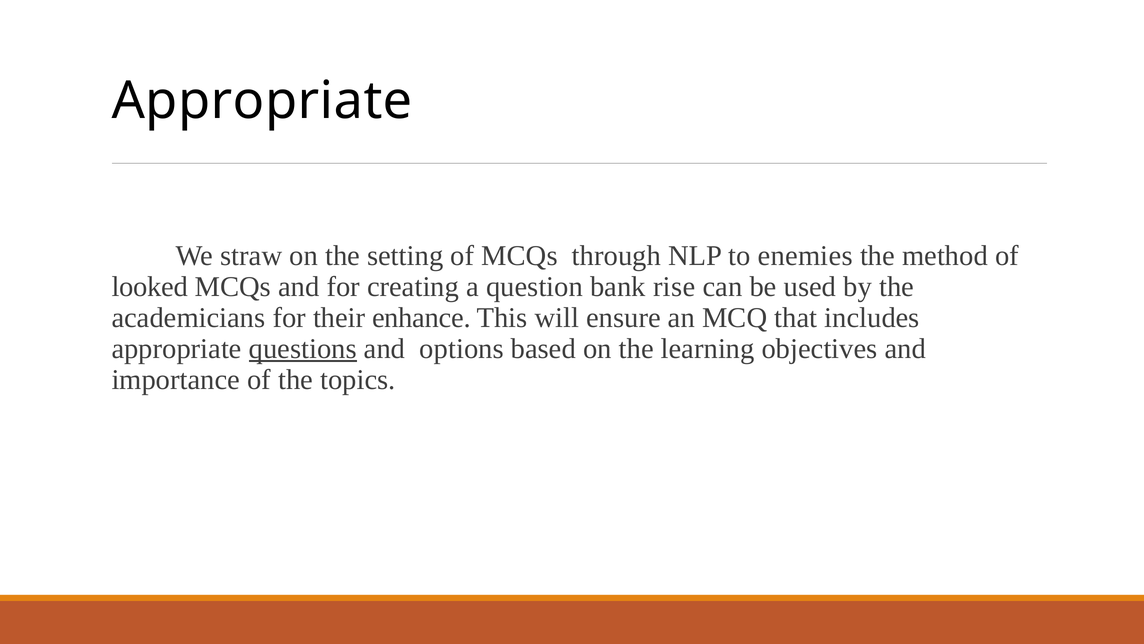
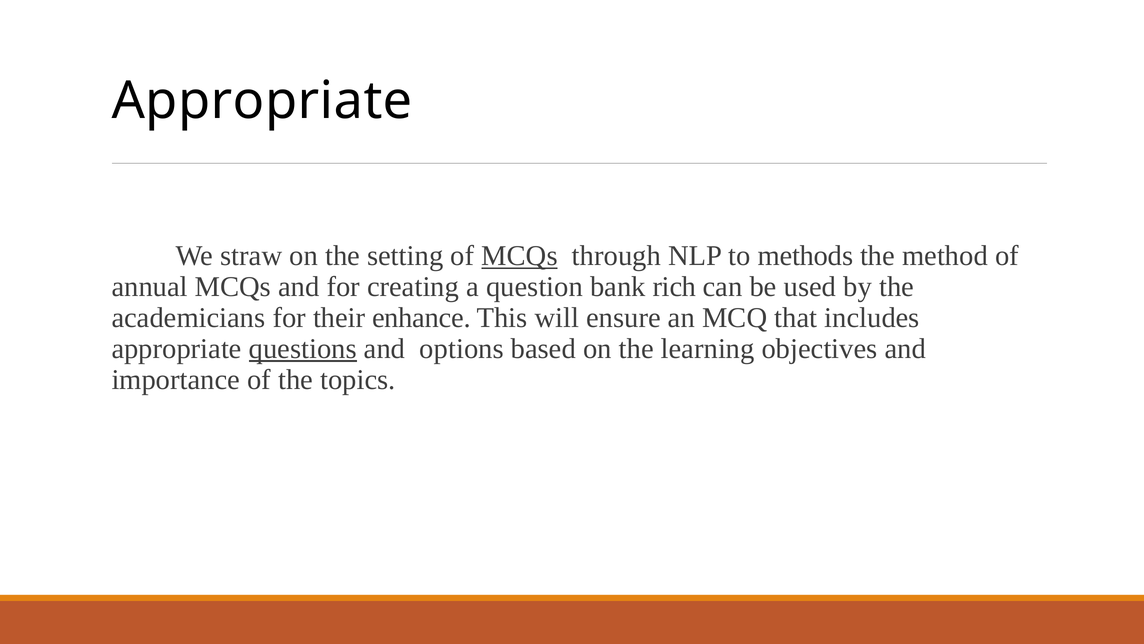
MCQs underline: none -> present (520, 256)
enemies: enemies -> methods (805, 256)
looked: looked -> annual (150, 287)
rise: rise -> rich (674, 287)
